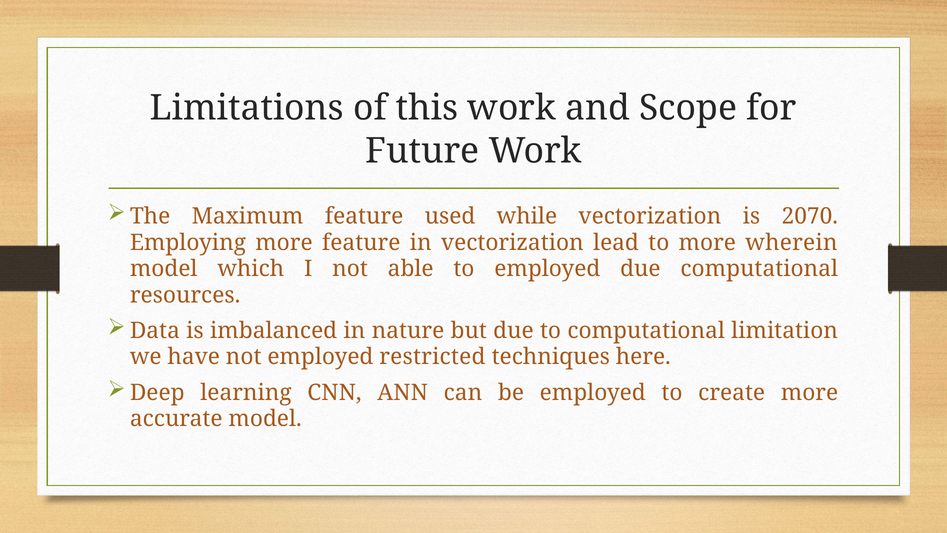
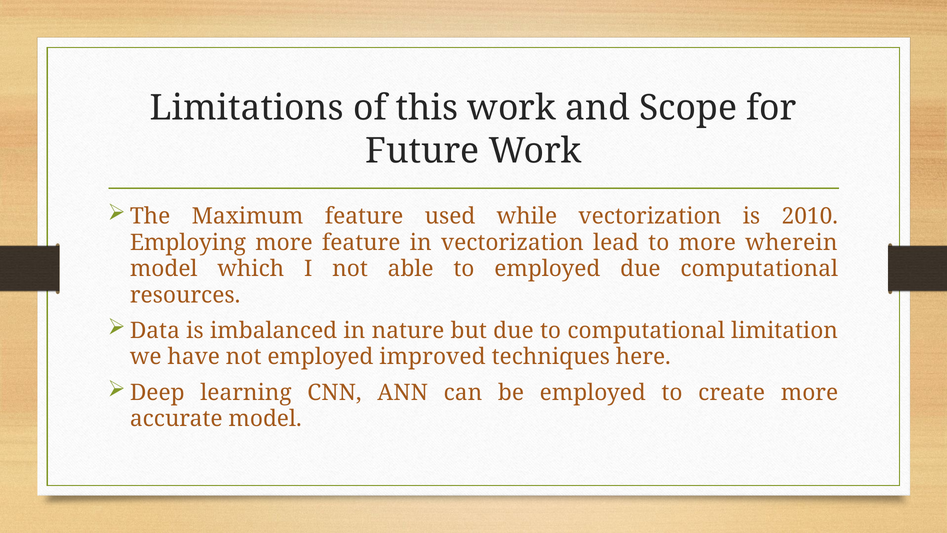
2070: 2070 -> 2010 (810, 216)
restricted: restricted -> improved (432, 357)
